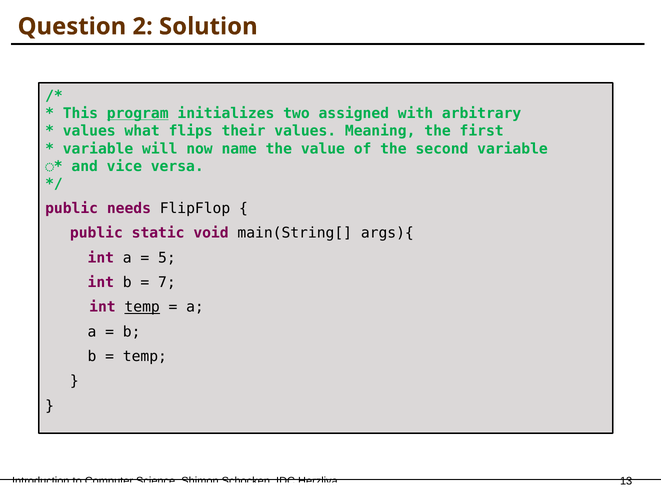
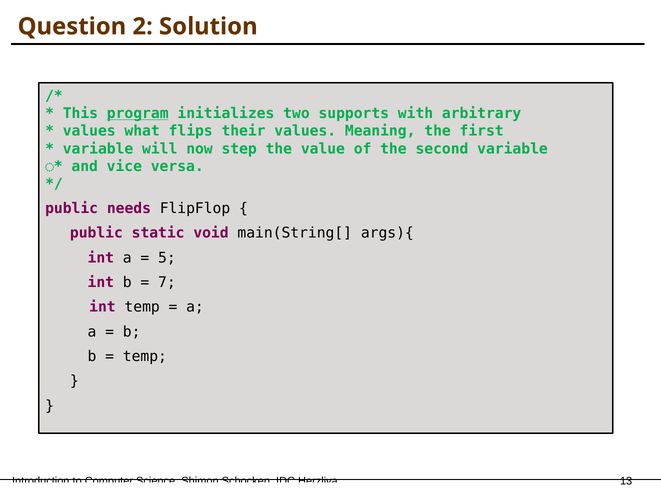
assigned: assigned -> supports (354, 113)
name: name -> step (239, 149)
temp underline: present -> none (142, 307)
